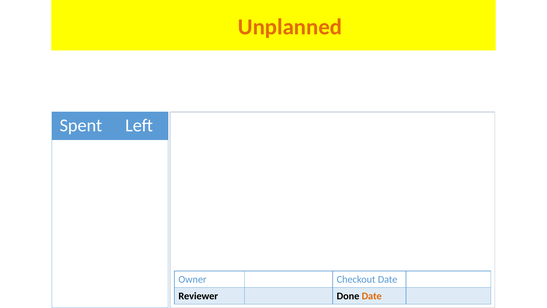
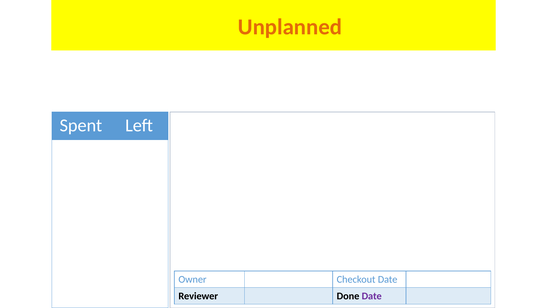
Date colour: orange -> purple (372, 296)
